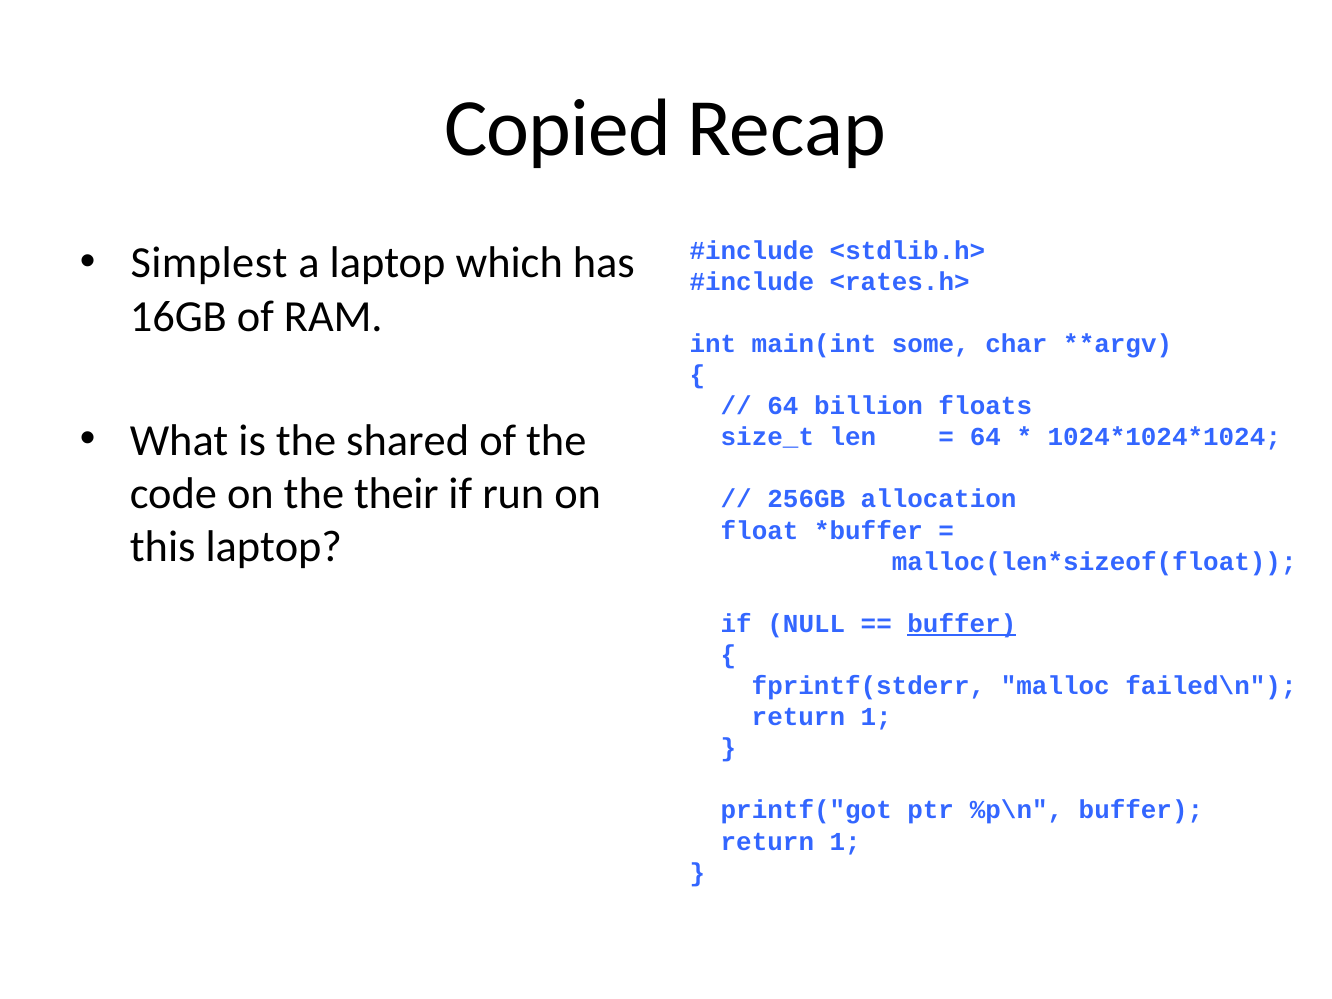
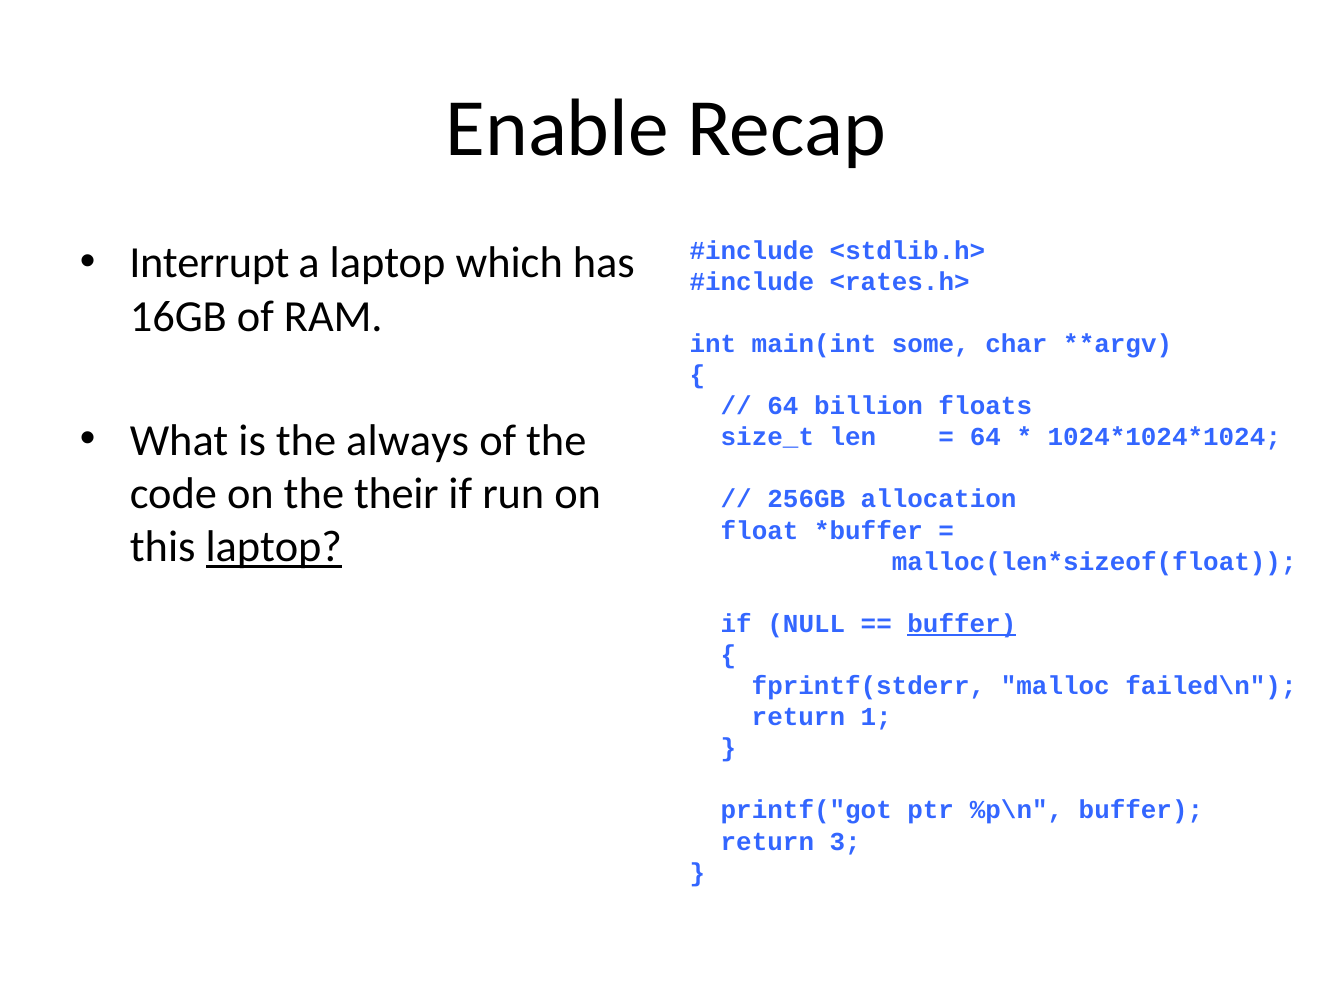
Copied: Copied -> Enable (557, 129)
Simplest: Simplest -> Interrupt (209, 263)
shared: shared -> always (408, 441)
laptop underline: none -> present (274, 547)
1: 1 -> 3 (845, 842)
